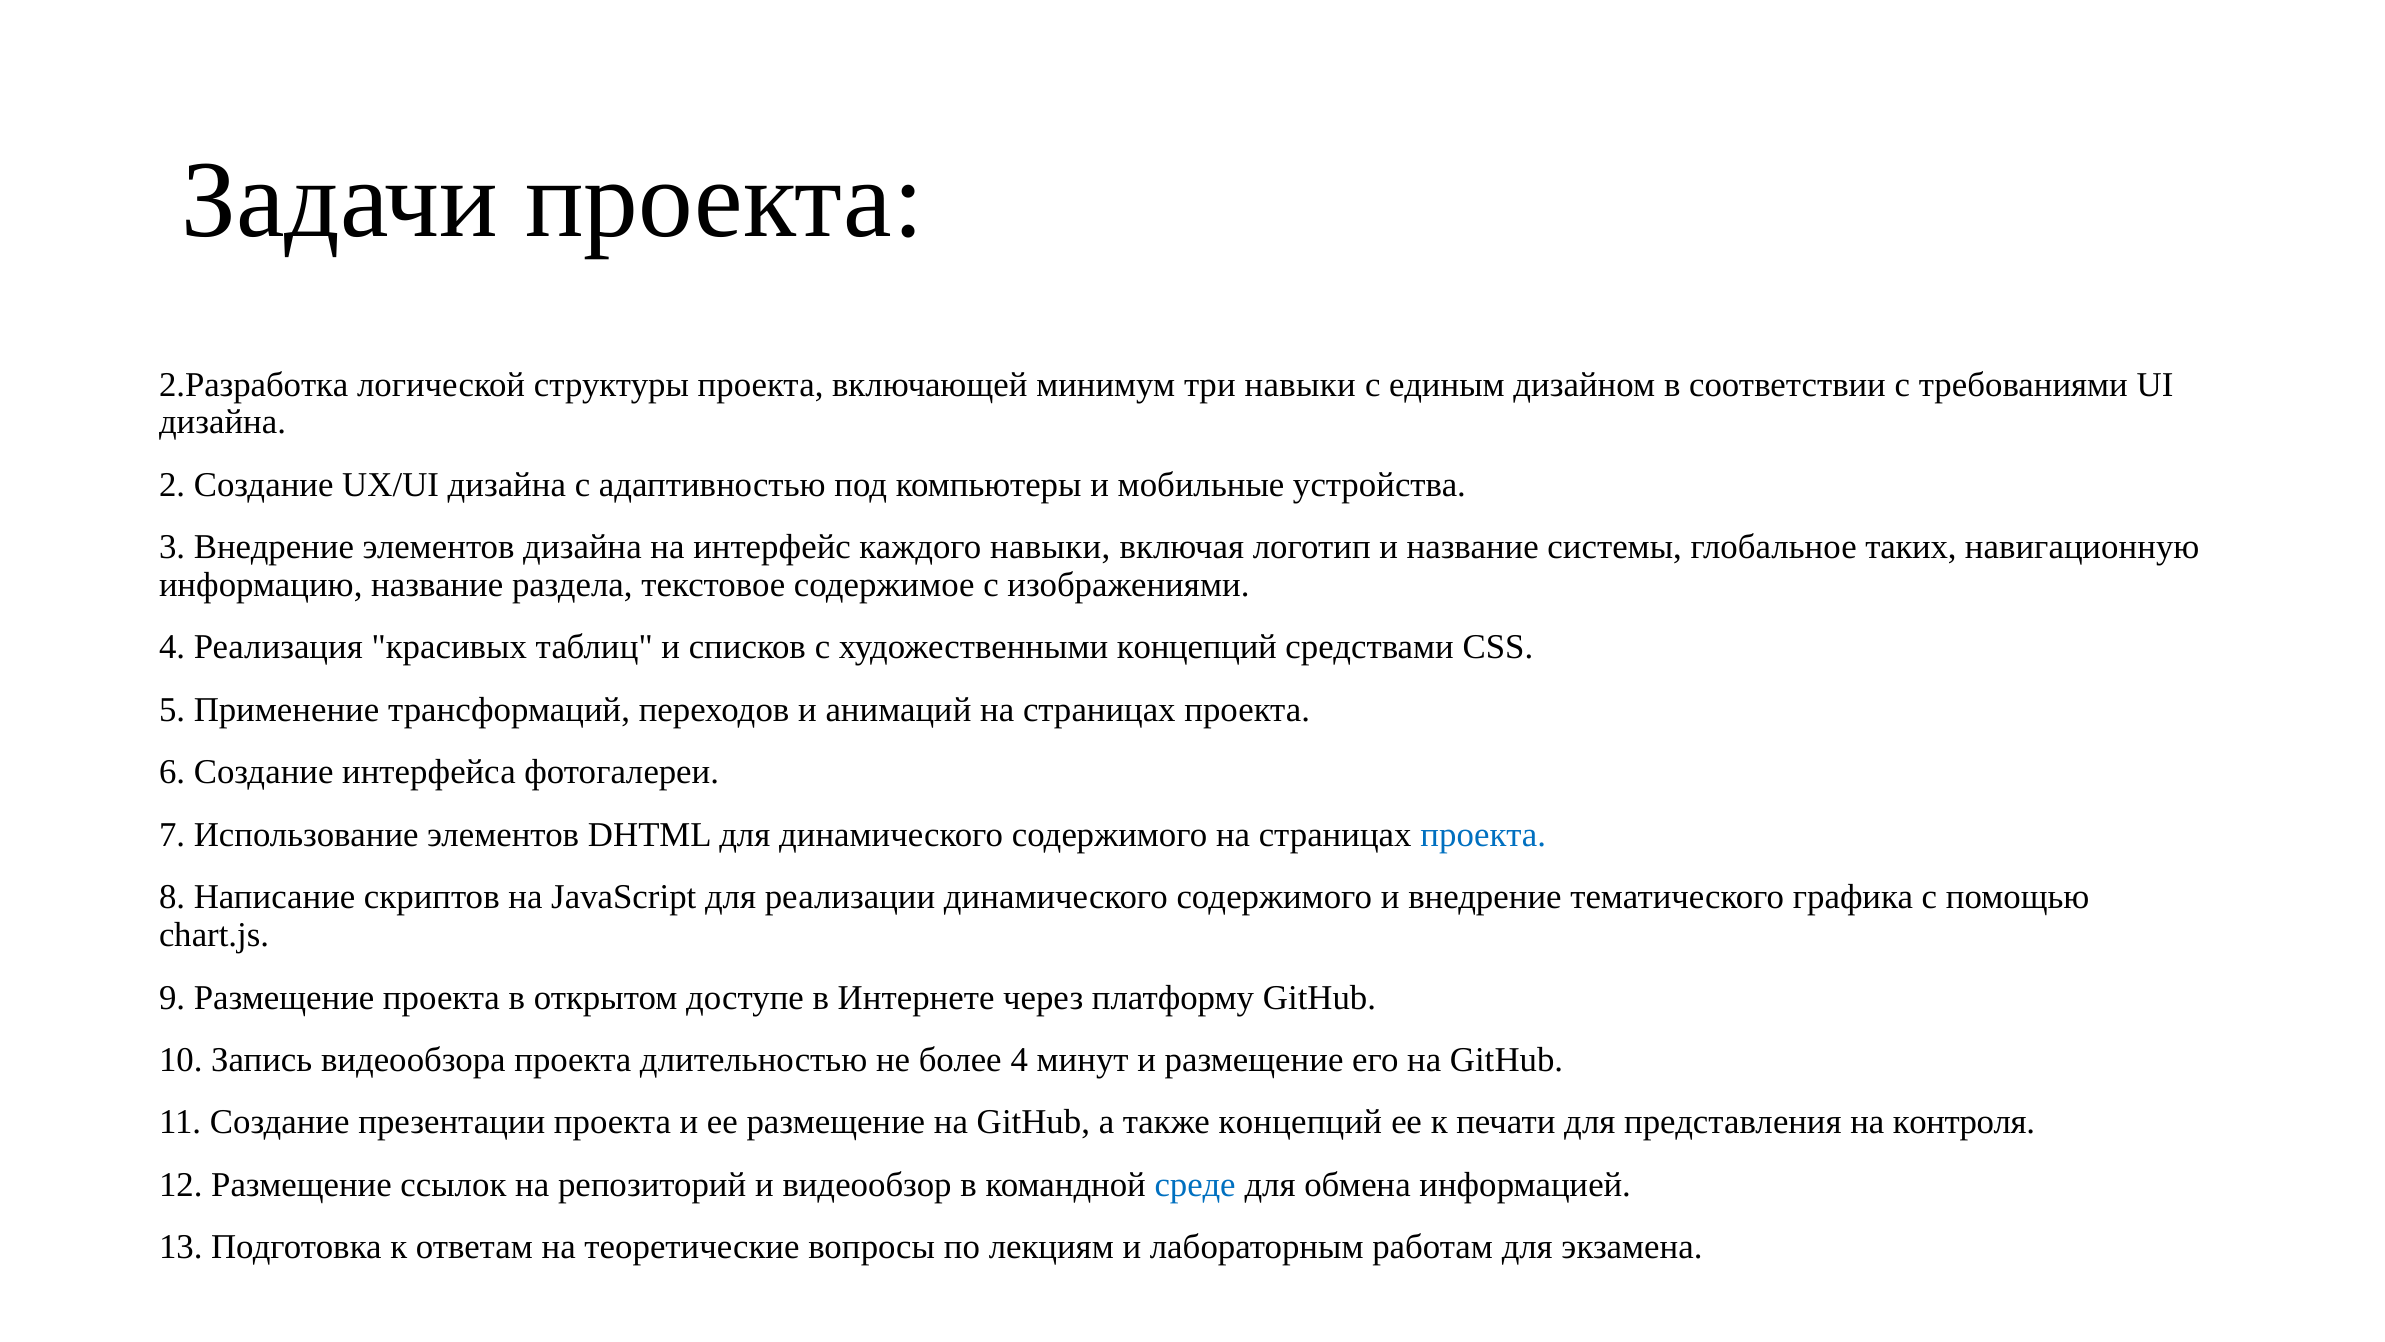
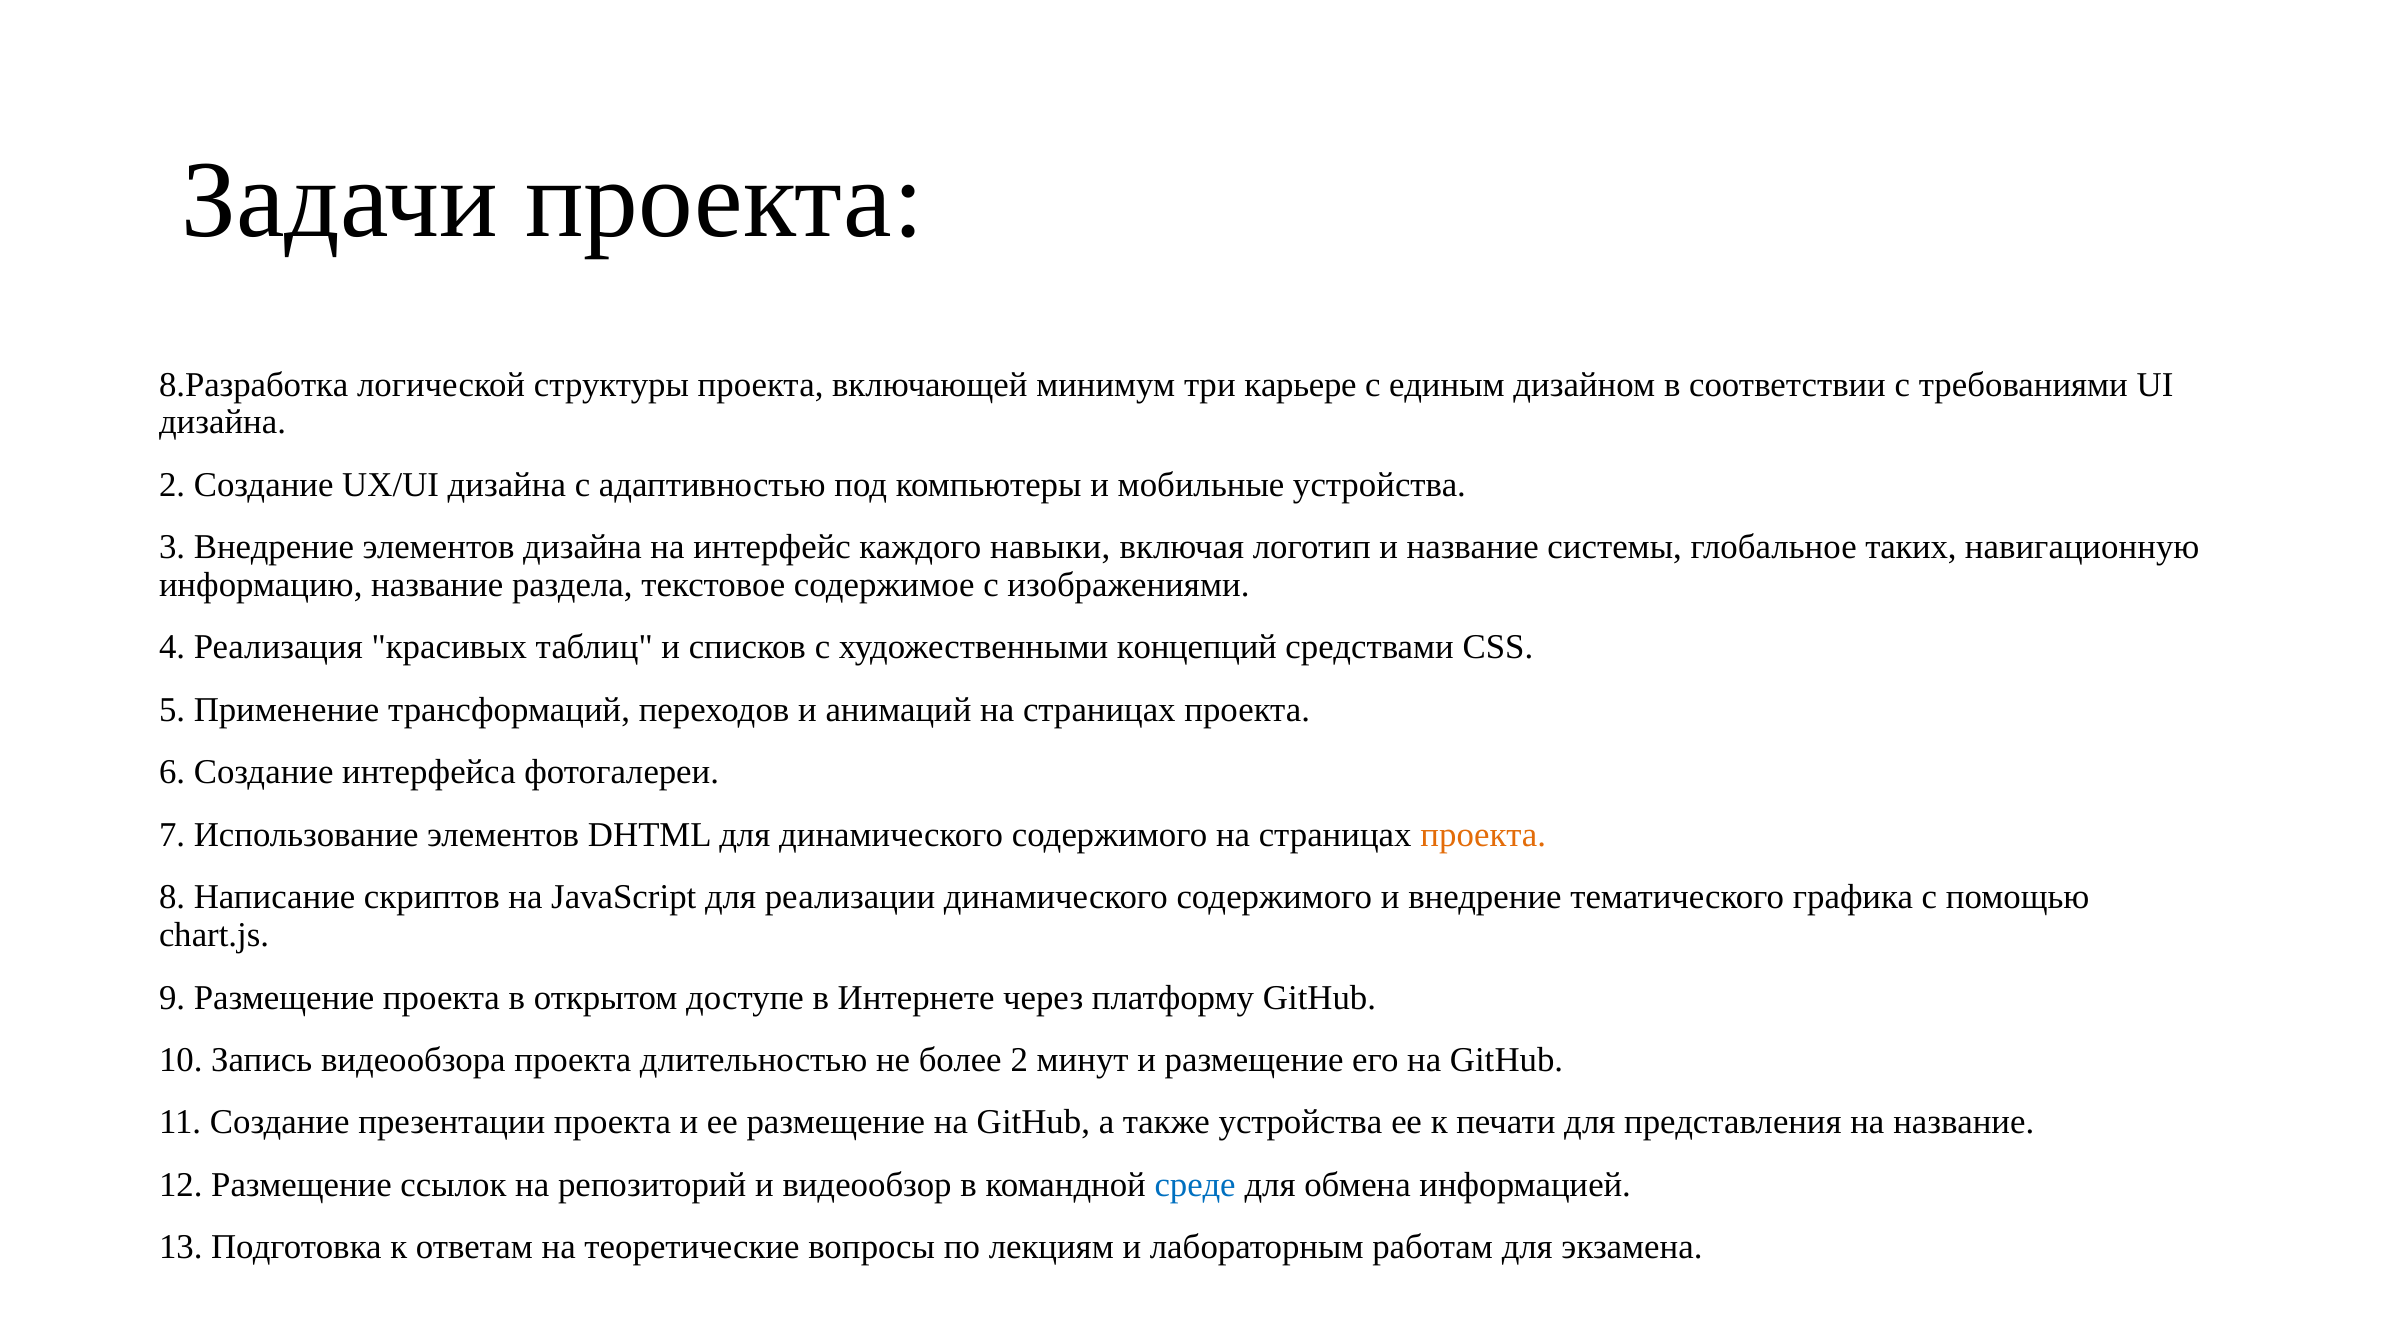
2.Разработка: 2.Разработка -> 8.Разработка (254, 385)
три навыки: навыки -> карьере (1301, 385)
проекта colour: blue -> orange (1483, 835)
более 4: 4 -> 2 (1019, 1060)
также концепций: концепций -> устройства (1300, 1122)
на контроля: контроля -> название (1964, 1122)
